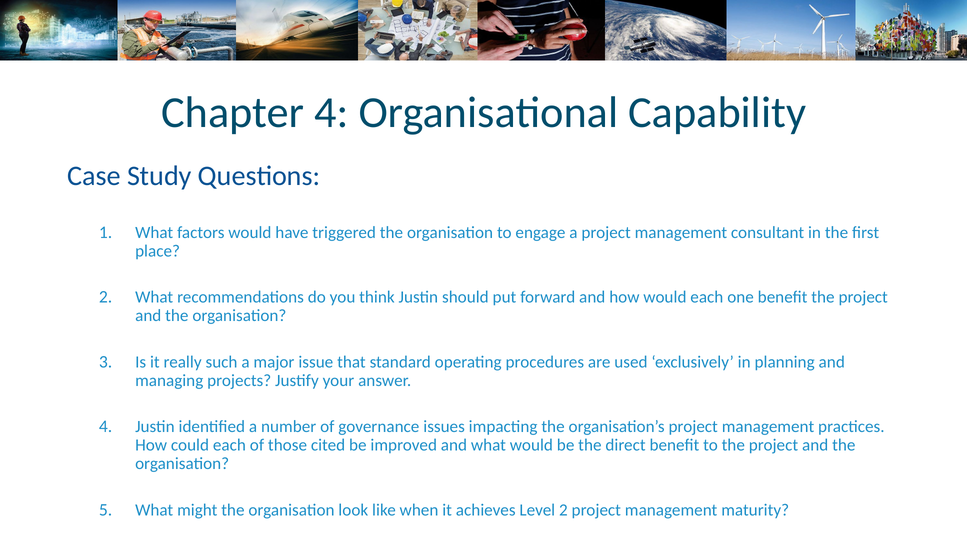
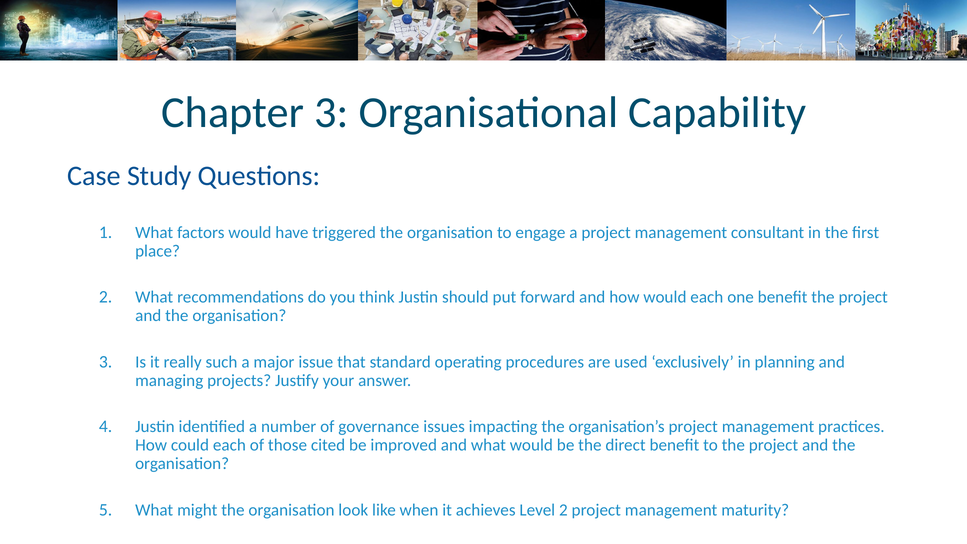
Chapter 4: 4 -> 3 (331, 112)
